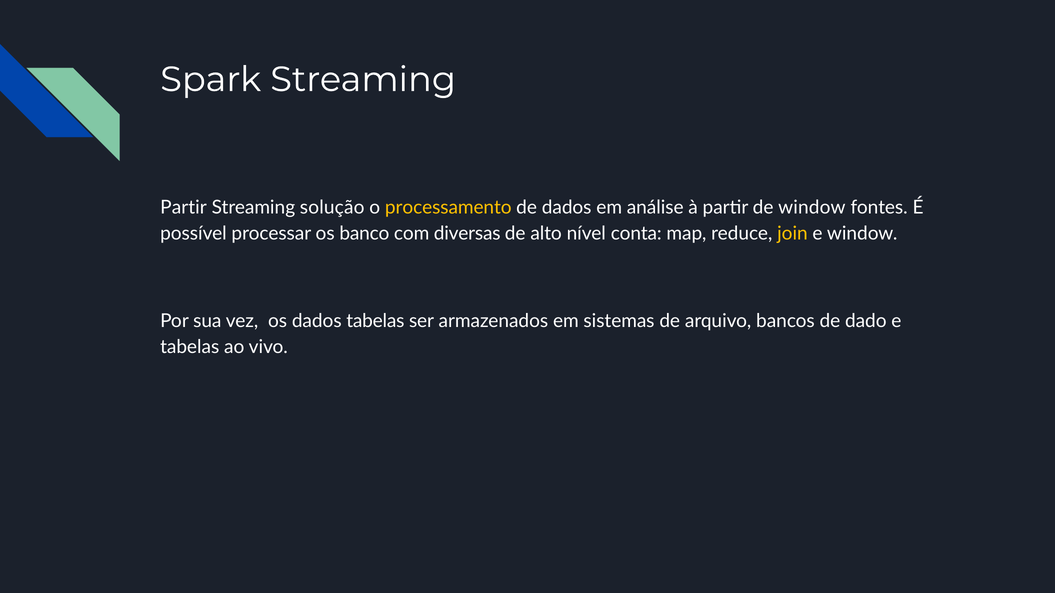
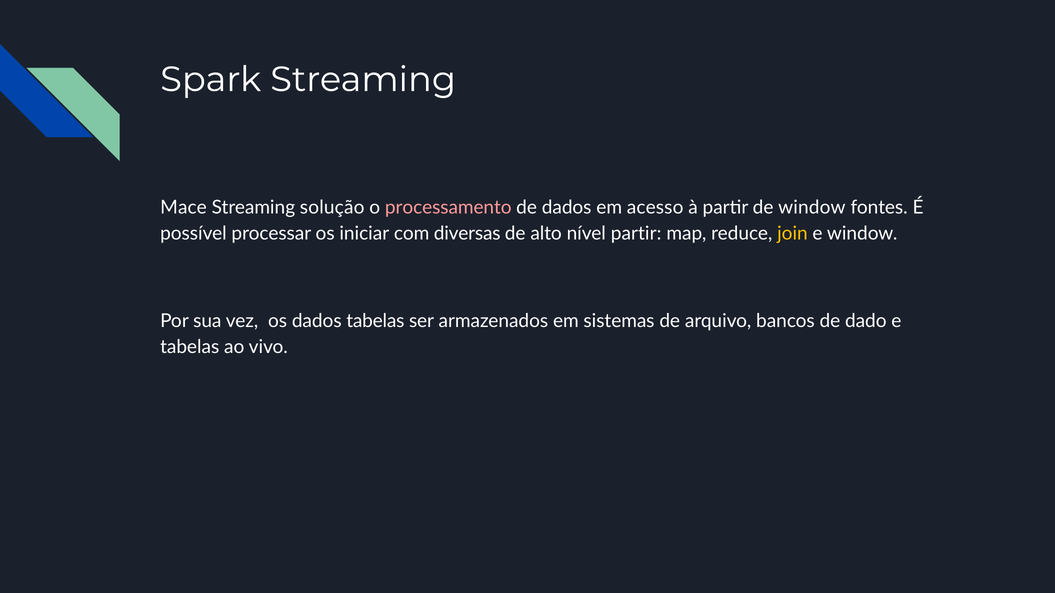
Partir: Partir -> Mace (184, 207)
processamento colour: yellow -> pink (448, 207)
análise: análise -> acesso (655, 207)
banco: banco -> iniciar (364, 234)
nível conta: conta -> partir (636, 234)
